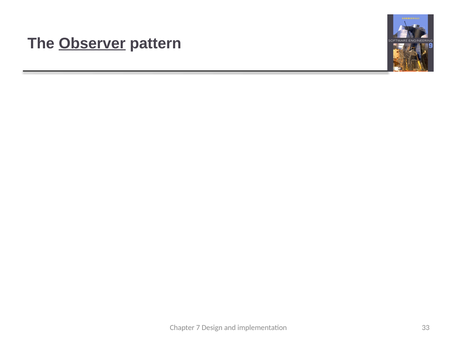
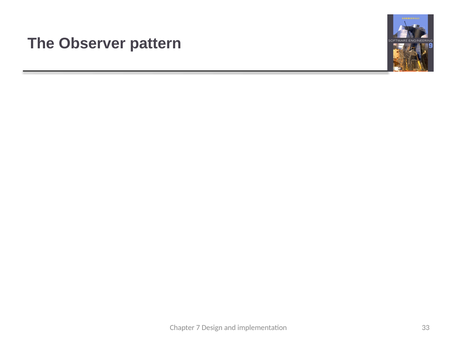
Observer underline: present -> none (92, 43)
